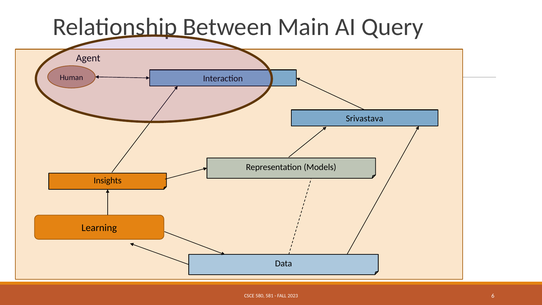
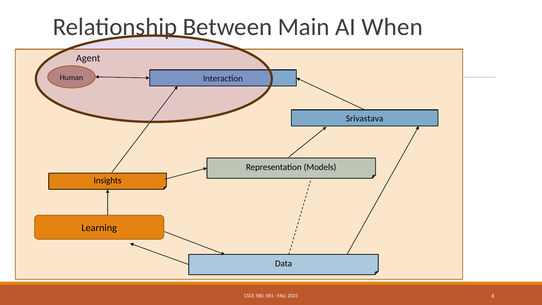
Query: Query -> When (392, 27)
